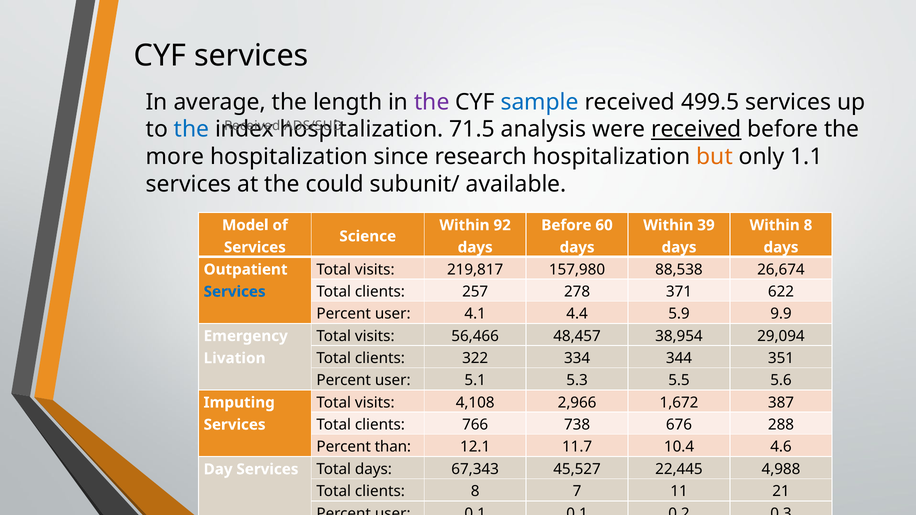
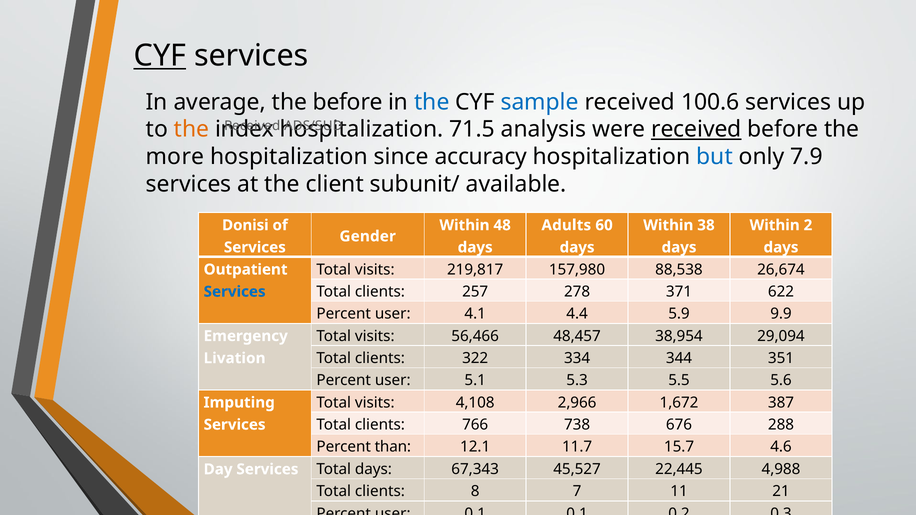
CYF underline: none -> present (160, 56)
the length: length -> before (348, 102)
the colour: purple -> blue (432, 102)
499.5: 499.5 -> 100.6 (710, 102)
the colour: blue -> orange (191, 129)
research: research -> accuracy (481, 157)
but colour: orange -> blue (715, 157)
1.1: 1.1 -> 7.9 (806, 157)
could: could -> client (335, 184)
Model: Model -> Donisi (245, 225)
92: 92 -> 48 (502, 225)
Before: Before -> Adults (566, 225)
39: 39 -> 38 (706, 225)
Within 8: 8 -> 2 (808, 225)
Science: Science -> Gender (368, 236)
10.4: 10.4 -> 15.7 (679, 447)
